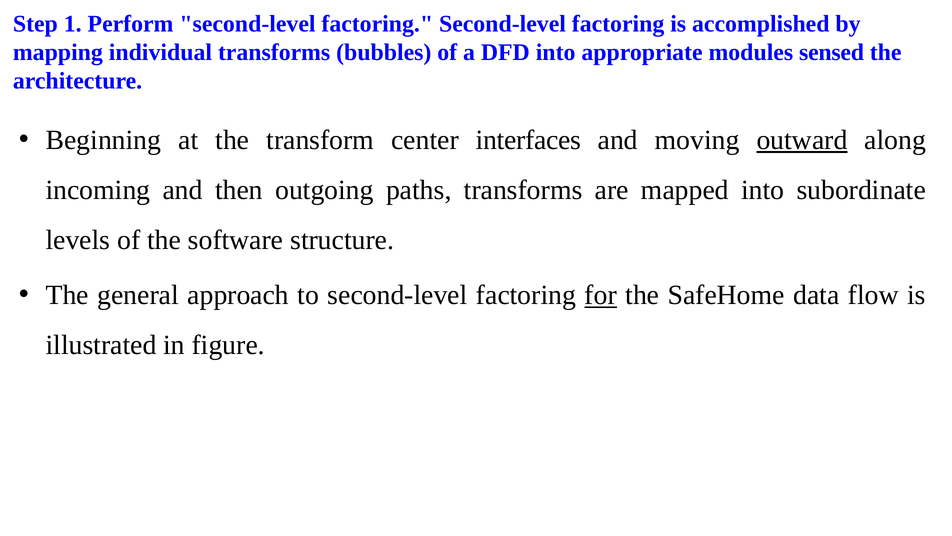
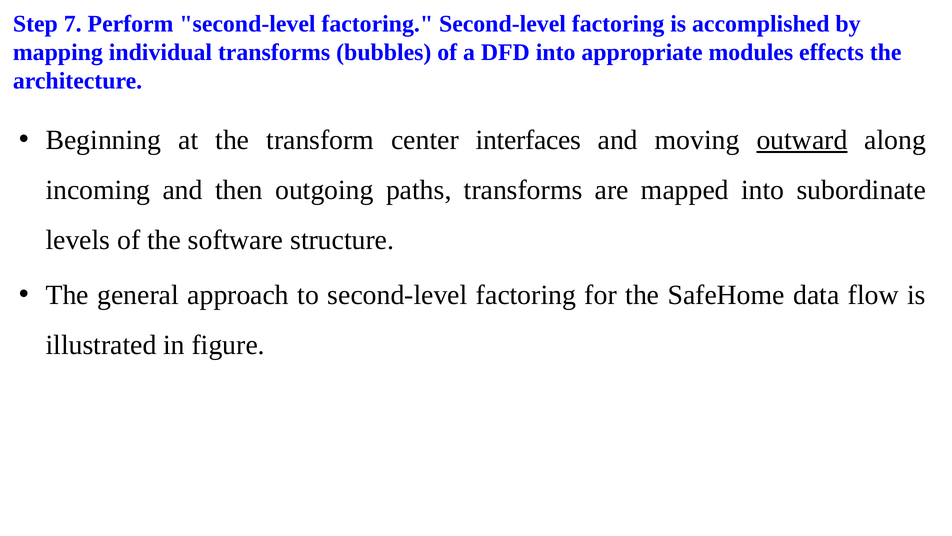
1: 1 -> 7 (73, 24)
sensed: sensed -> effects (831, 52)
for underline: present -> none (601, 295)
